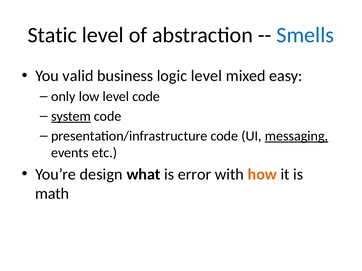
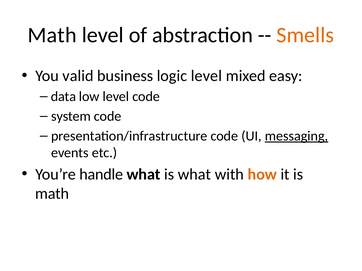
Static: Static -> Math (52, 35)
Smells colour: blue -> orange (305, 35)
only: only -> data (63, 97)
system underline: present -> none (71, 116)
design: design -> handle (101, 175)
is error: error -> what (194, 175)
